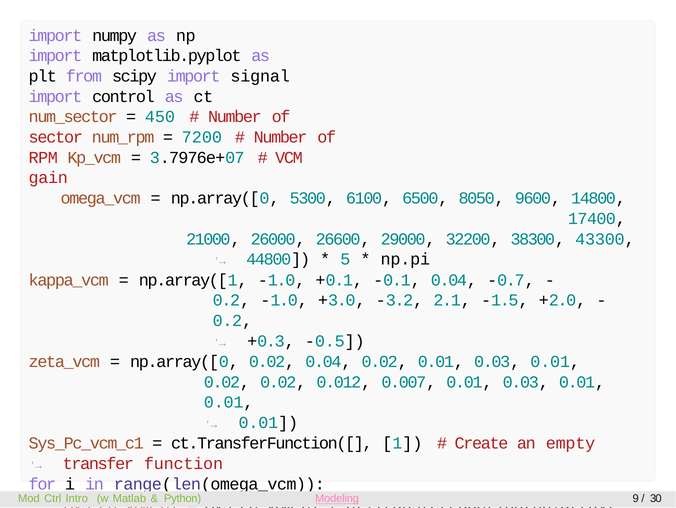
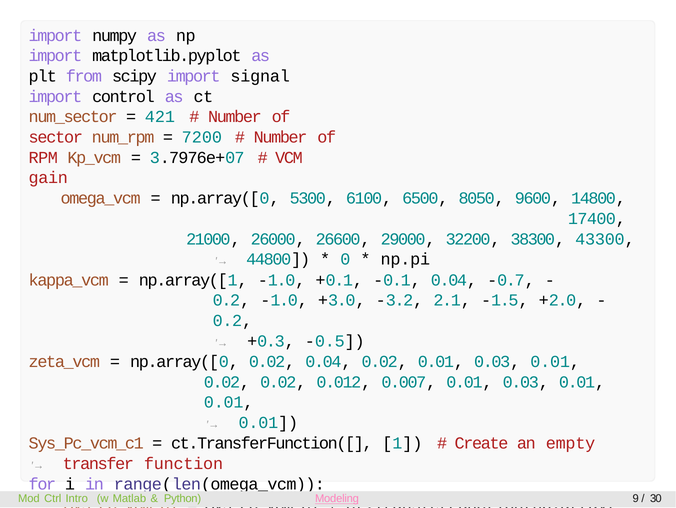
450: 450 -> 421 (160, 117)
5: 5 -> 0 (345, 259)
